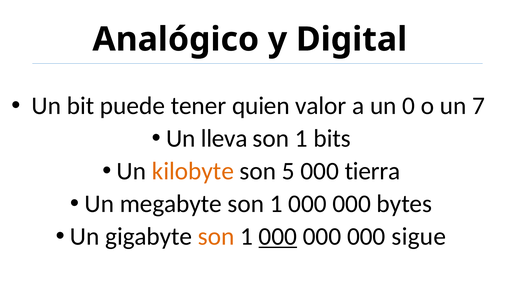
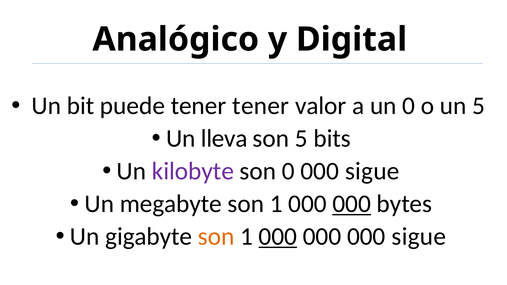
tener quien: quien -> tener (261, 106)
un 7: 7 -> 5 (479, 106)
1: 1 -> 5 (301, 139)
kilobyte colour: orange -> purple (193, 171)
son 5: 5 -> 0 (288, 171)
tierra: tierra -> sigue (372, 171)
000 underline: none -> present (352, 204)
